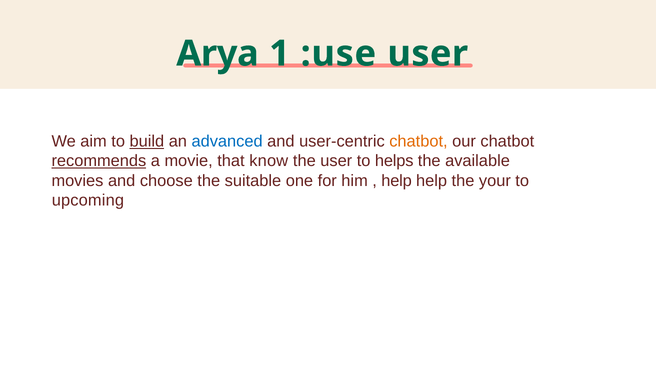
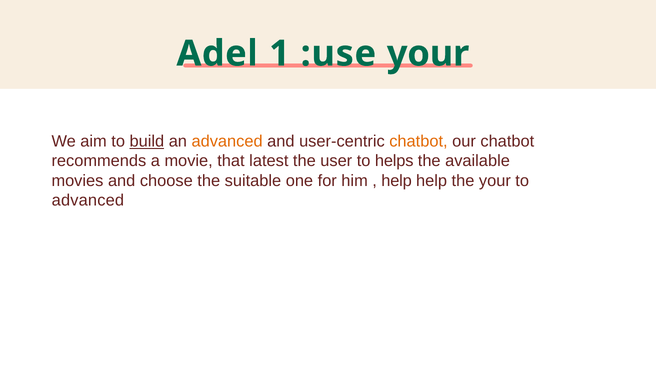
Arya: Arya -> Adel (217, 54)
:use user: user -> your (428, 54)
advanced colour: blue -> orange (227, 141)
recommends underline: present -> none (99, 161)
know: know -> latest (269, 161)
upcoming: upcoming -> advanced (88, 200)
